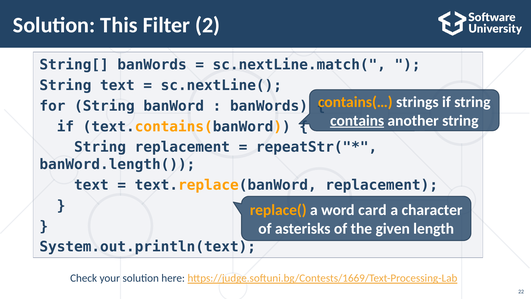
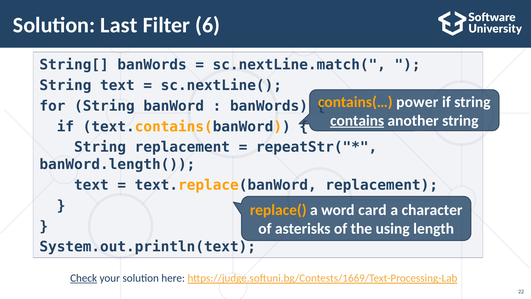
This: This -> Last (119, 25)
2: 2 -> 6 (208, 25)
strings: strings -> power (417, 102)
given: given -> using (393, 229)
Check underline: none -> present (84, 278)
